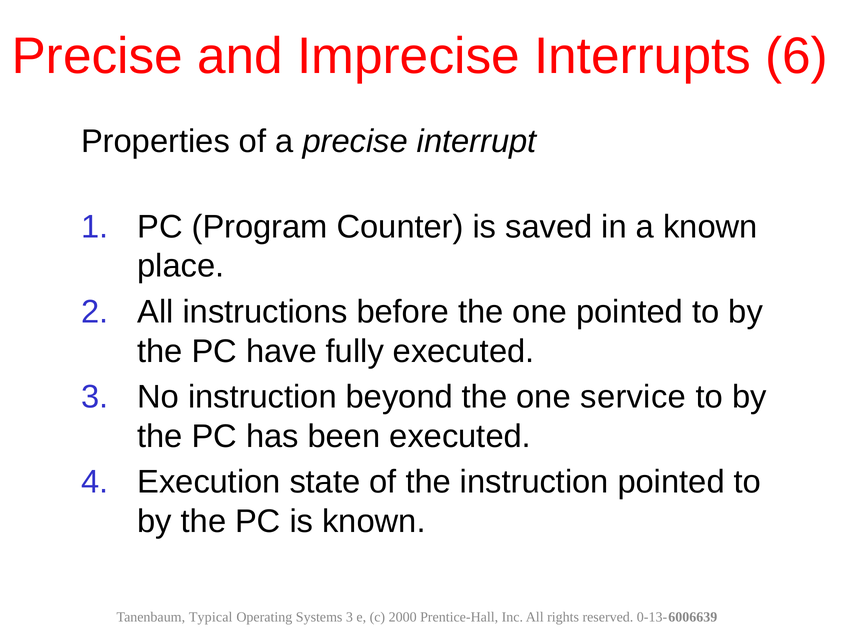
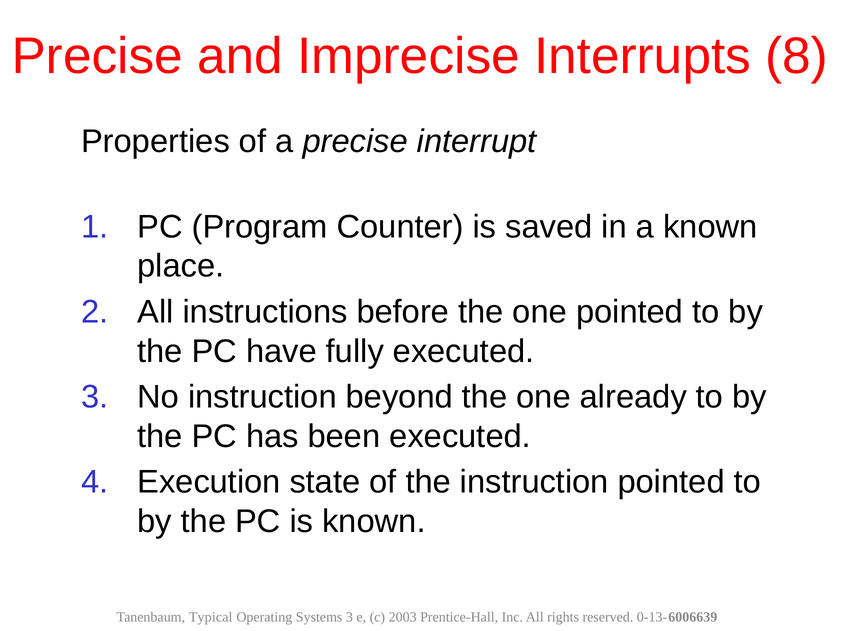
6: 6 -> 8 (797, 56)
service: service -> already (633, 397)
2000: 2000 -> 2003 (403, 617)
